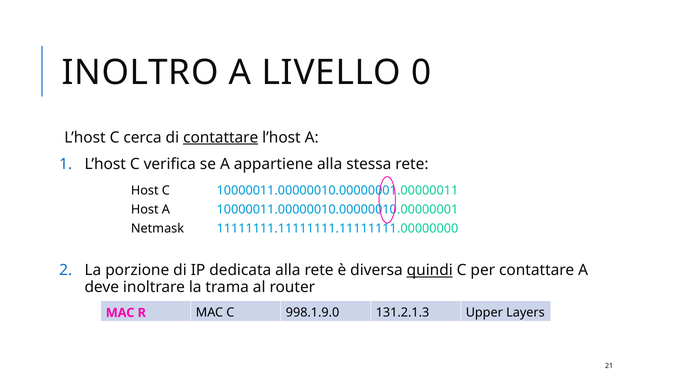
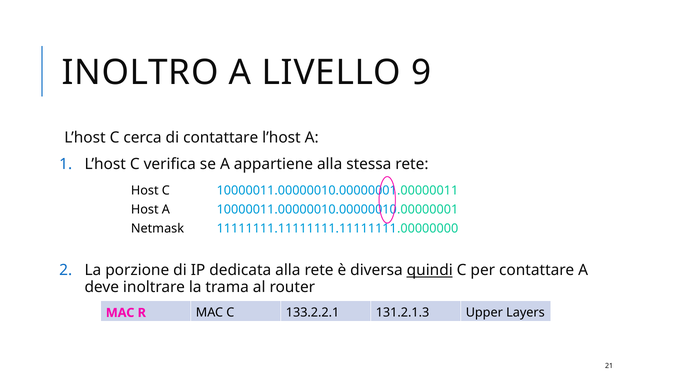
0: 0 -> 9 (421, 72)
contattare underline: present -> none (221, 137)
998.1.9.0: 998.1.9.0 -> 133.2.2.1 (313, 313)
